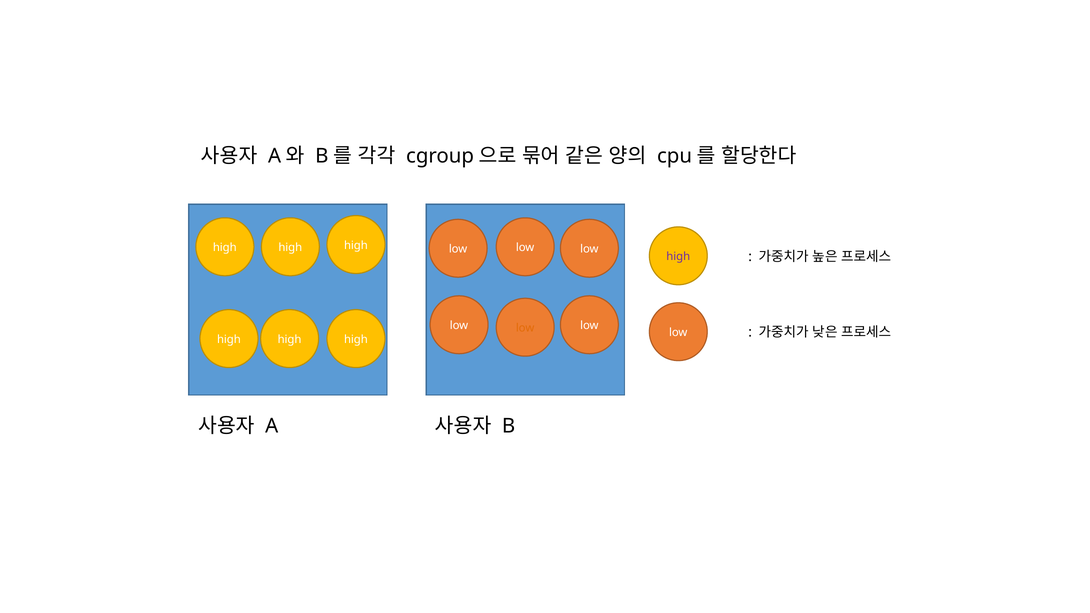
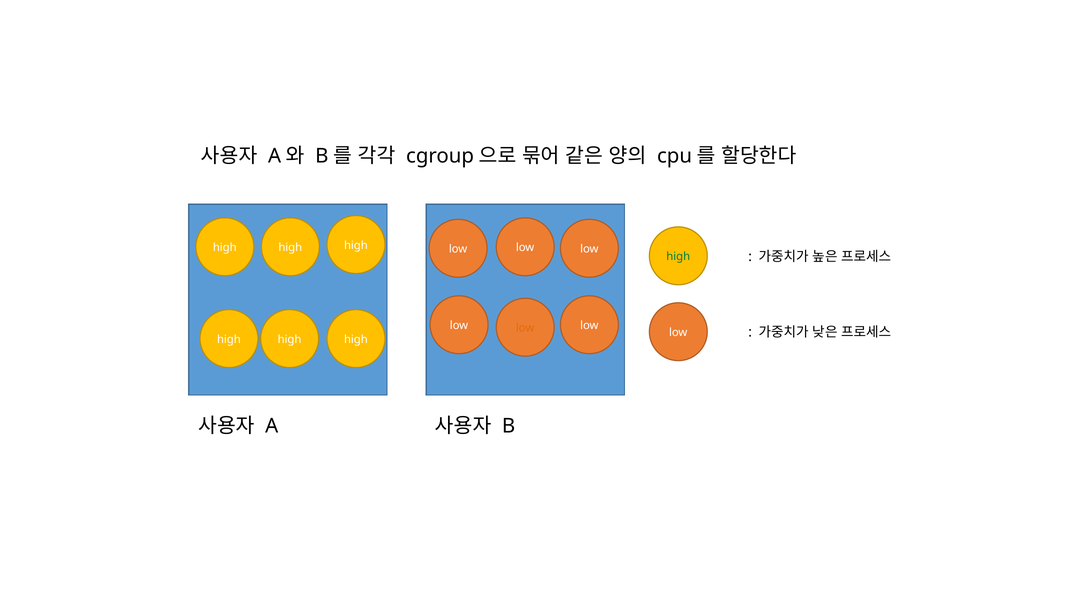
high colour: purple -> green (678, 257)
